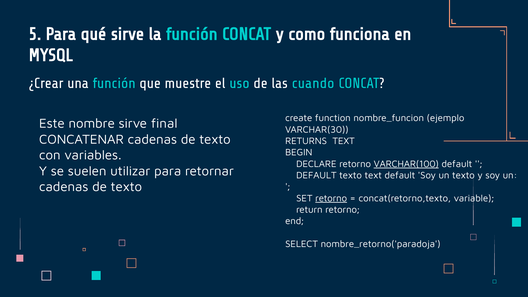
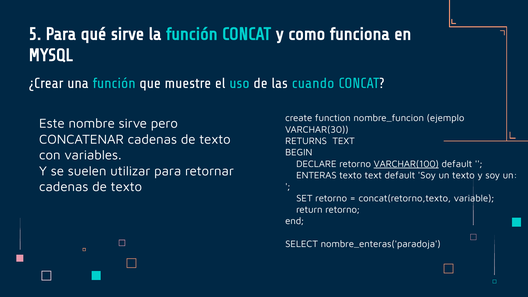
final: final -> pero (164, 124)
DEFAULT: DEFAULT -> ENTERAS (316, 175)
retorno underline: present -> none (331, 198)
nombre_retorno('paradoja: nombre_retorno('paradoja -> nombre_enteras('paradoja (381, 244)
